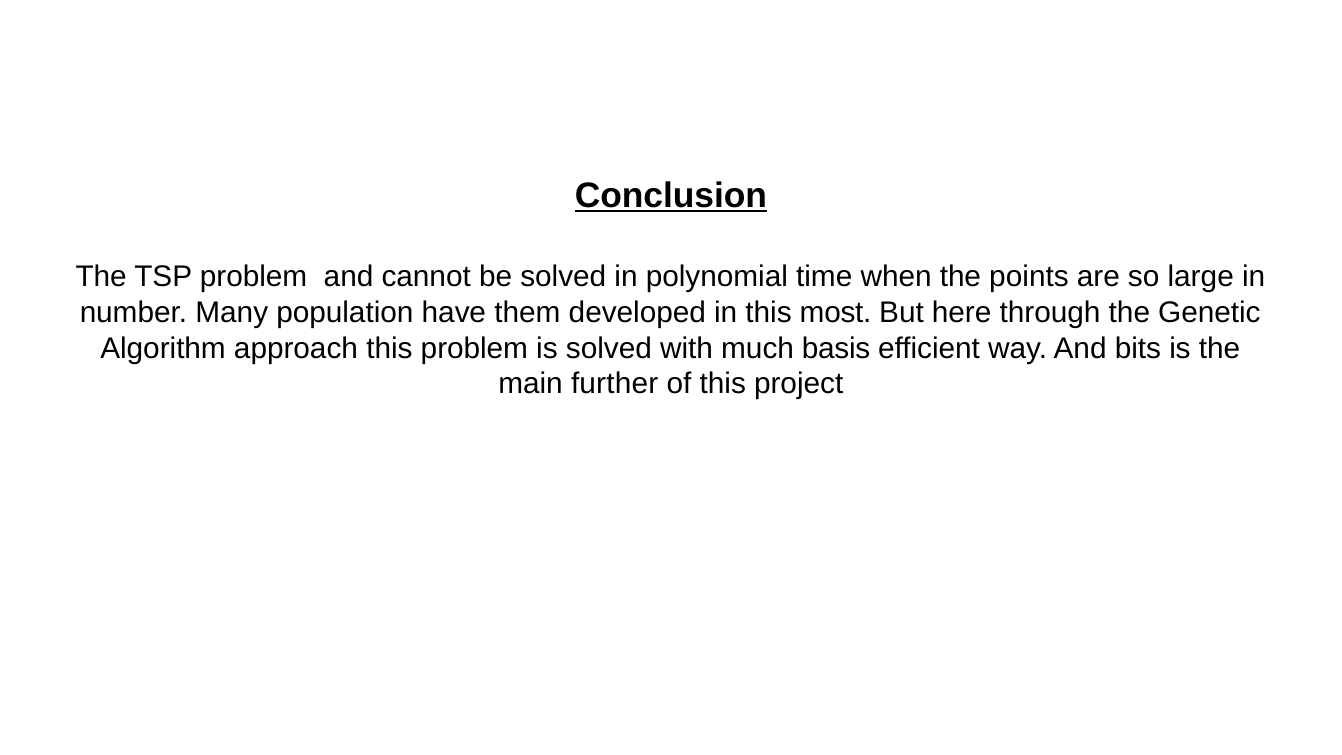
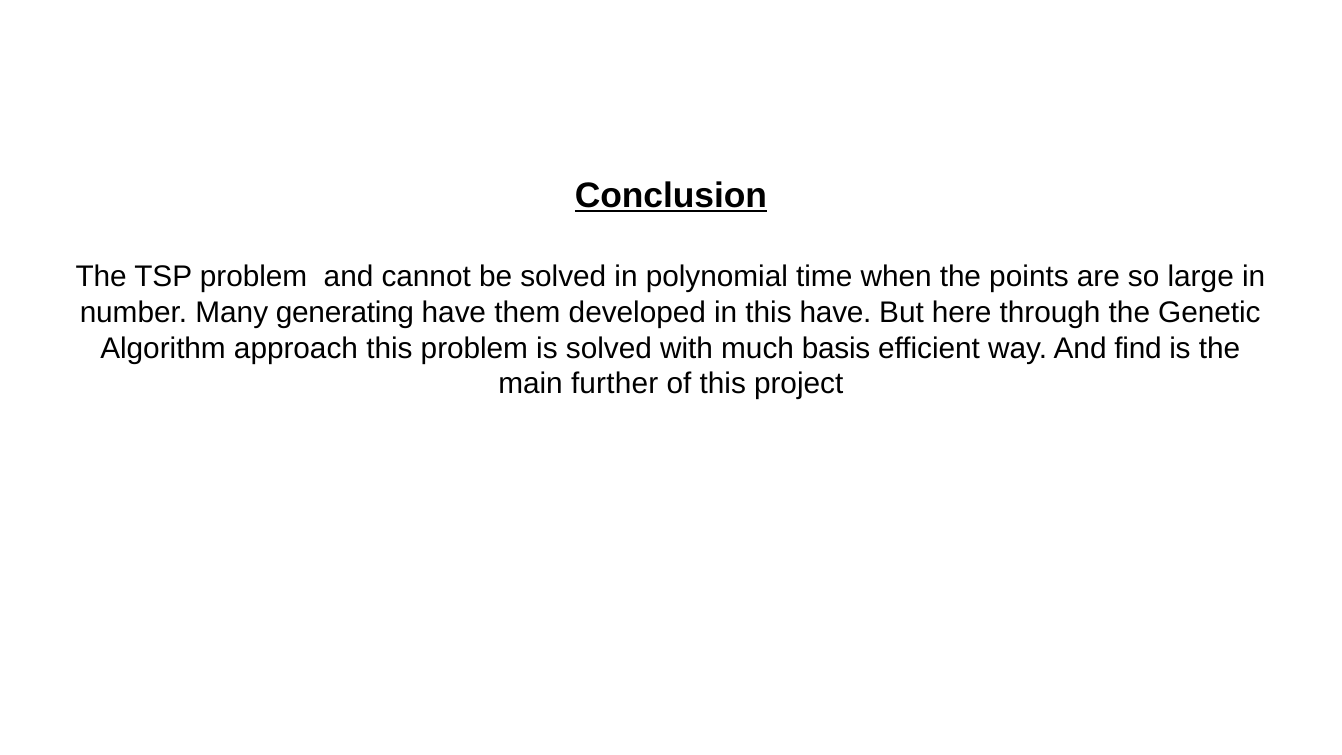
population: population -> generating (345, 312)
this most: most -> have (836, 312)
bits: bits -> find (1138, 348)
